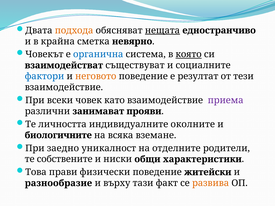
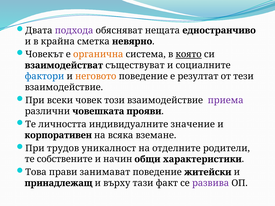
подхода colour: orange -> purple (74, 30)
нещата underline: present -> none (162, 30)
органична colour: blue -> orange (98, 54)
като: като -> този (114, 100)
занимават: занимават -> човешката (98, 111)
околните: околните -> значение (193, 124)
биологичните: биологичните -> корпоративен (58, 135)
заедно: заедно -> трудов (63, 148)
ниски: ниски -> начин (118, 159)
физически: физически -> занимават (105, 172)
разнообразие: разнообразие -> принадлежащ (59, 183)
развива colour: orange -> purple (211, 183)
